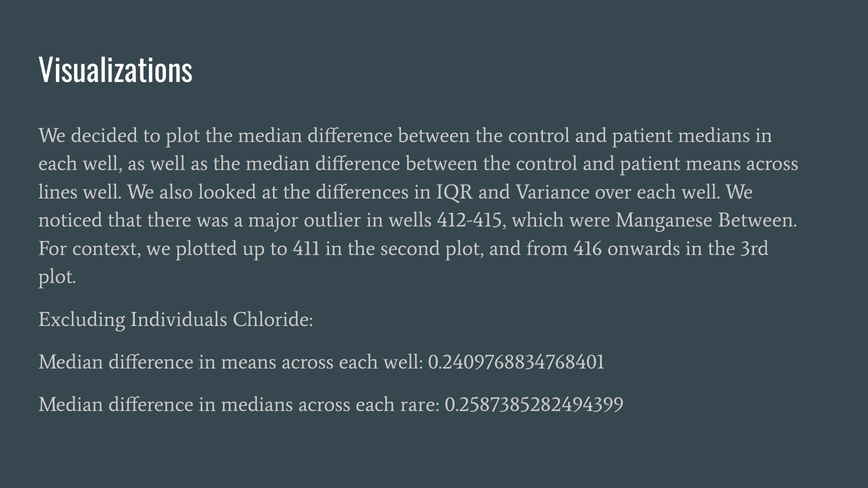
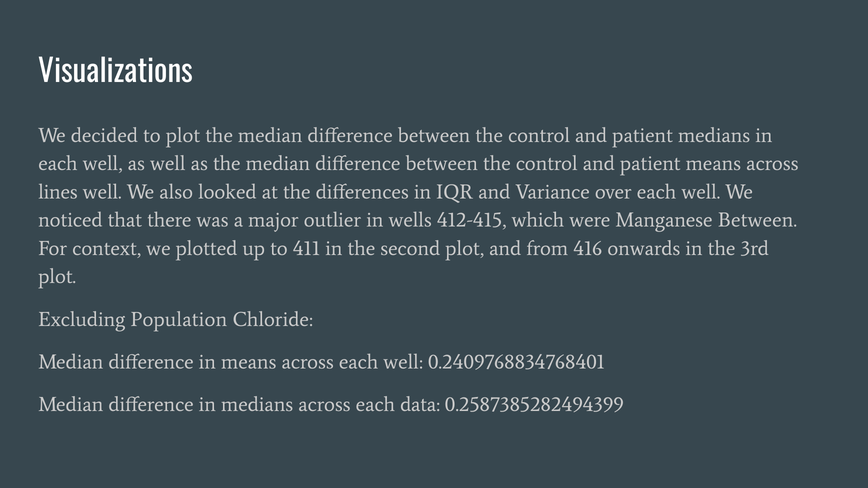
Individuals: Individuals -> Population (179, 319)
rare: rare -> data (420, 405)
